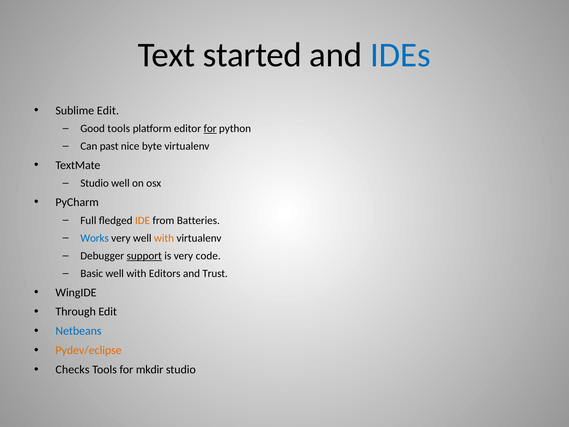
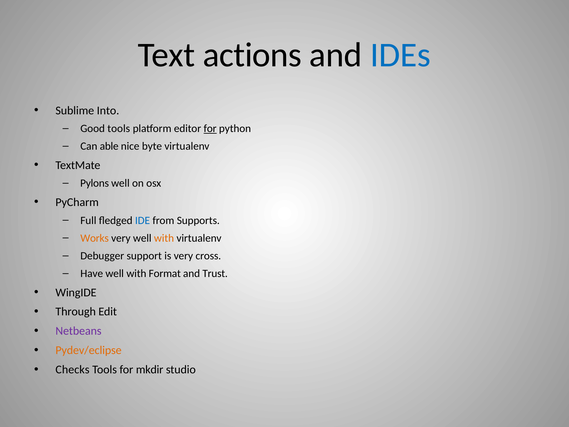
started: started -> actions (252, 55)
Sublime Edit: Edit -> Into (108, 110)
past: past -> able (109, 146)
Studio: Studio -> Pylons (95, 183)
IDE colour: orange -> blue (143, 220)
Batteries: Batteries -> Supports (198, 220)
Works colour: blue -> orange (95, 238)
support underline: present -> none (144, 256)
code: code -> cross (208, 256)
Basic: Basic -> Have (92, 273)
Editors: Editors -> Format (165, 273)
Netbeans colour: blue -> purple (79, 331)
